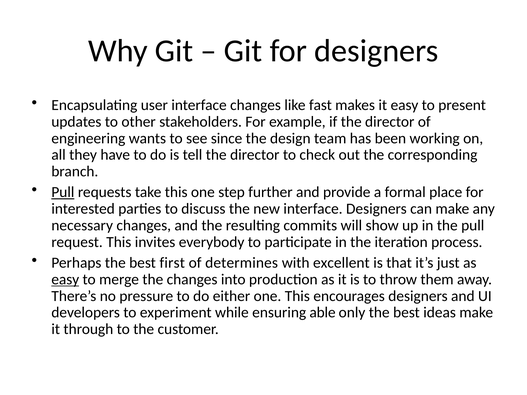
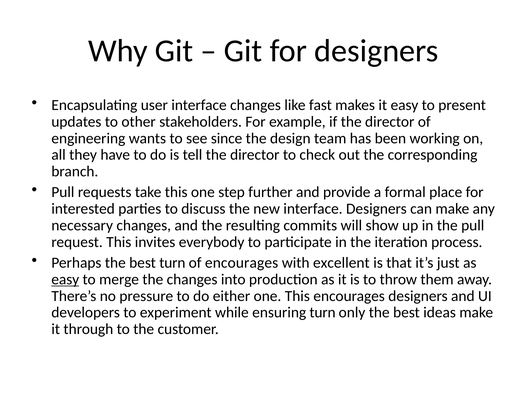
Pull underline: present -> none (63, 192)
best first: first -> turn (172, 263)
of determines: determines -> encourages (242, 263)
ensuring able: able -> turn (323, 313)
